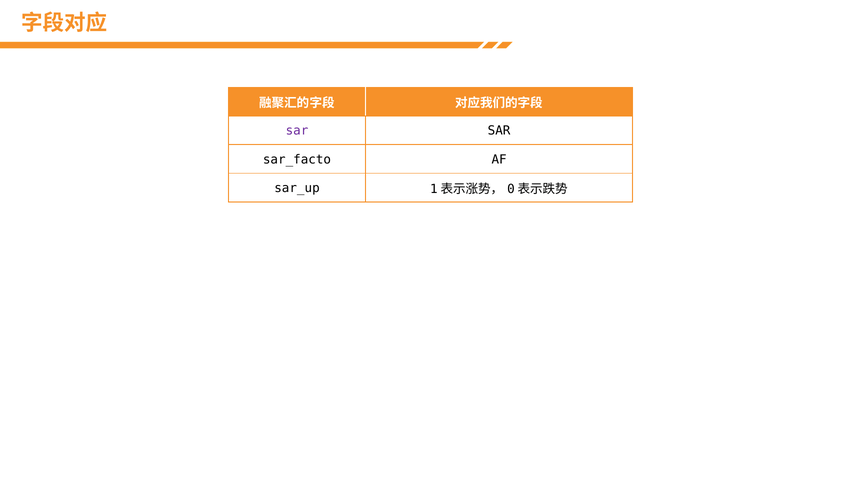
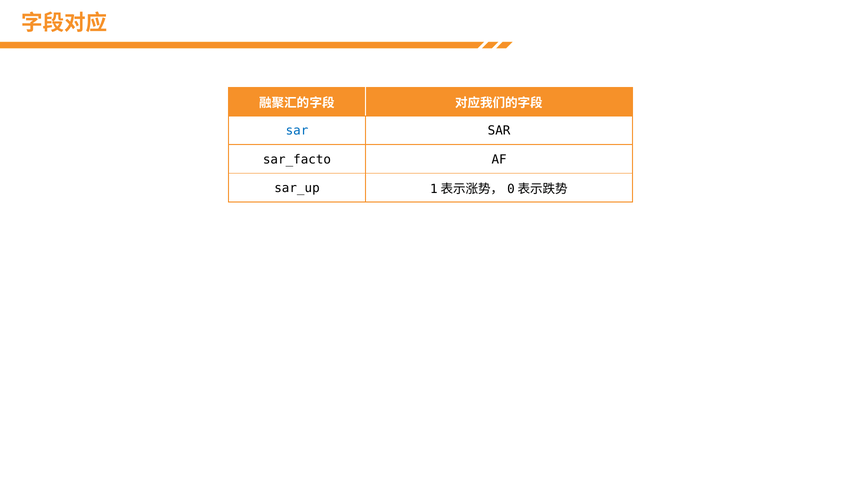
sar colour: purple -> blue (297, 131)
